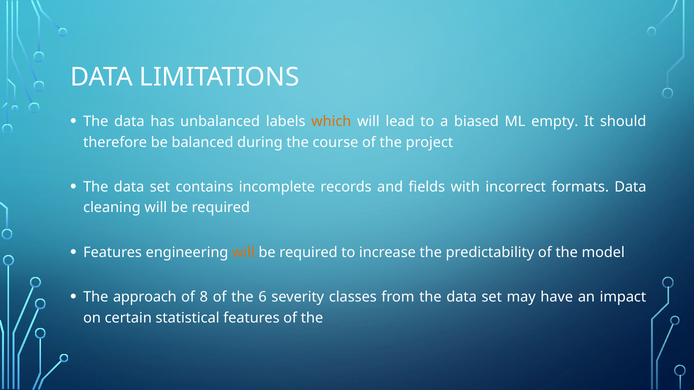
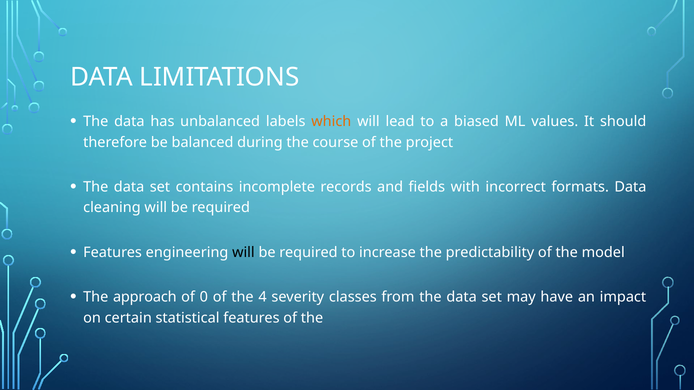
empty: empty -> values (555, 122)
will colour: orange -> black (243, 253)
8: 8 -> 0 (204, 297)
6: 6 -> 4 (263, 297)
